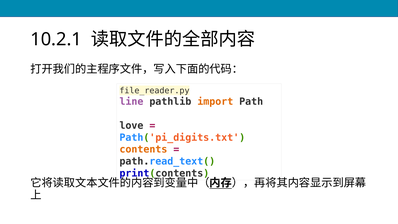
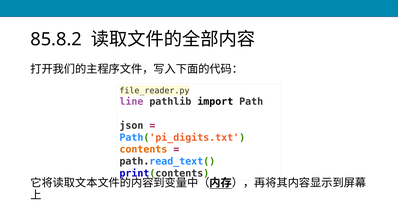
10.2.1: 10.2.1 -> 85.8.2 (56, 39)
import colour: orange -> black (215, 102)
love: love -> json (131, 125)
